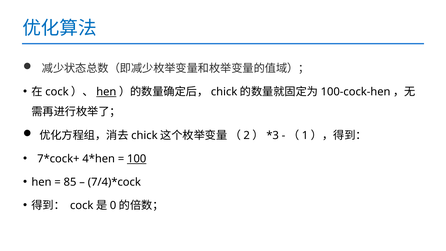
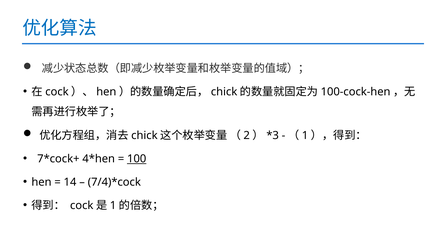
hen underline: present -> none (106, 92)
85: 85 -> 14 (70, 182)
0: 0 -> 1 (113, 205)
